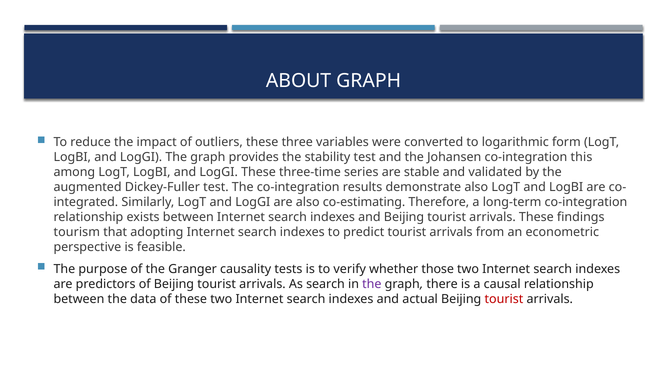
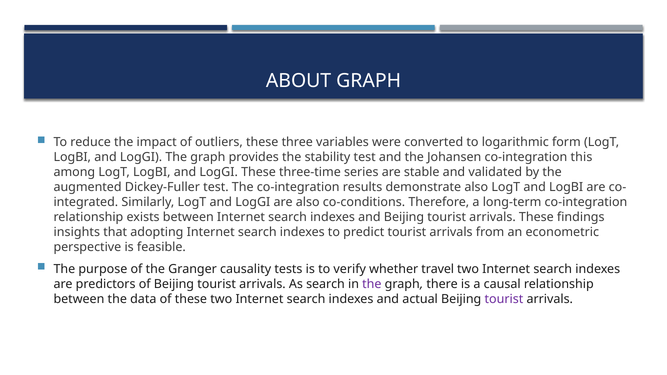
co-estimating: co-estimating -> co-conditions (364, 202)
tourism: tourism -> insights (77, 232)
those: those -> travel (438, 269)
tourist colour: red -> purple (504, 299)
